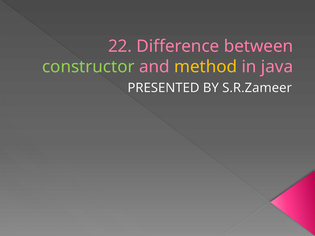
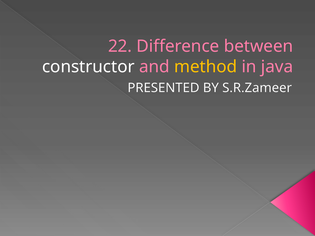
constructor colour: light green -> white (88, 67)
